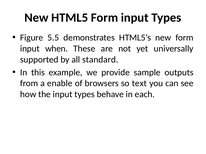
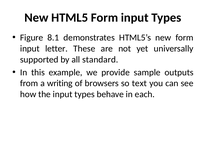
5.5: 5.5 -> 8.1 (53, 38)
when: when -> letter (56, 49)
enable: enable -> writing (60, 84)
